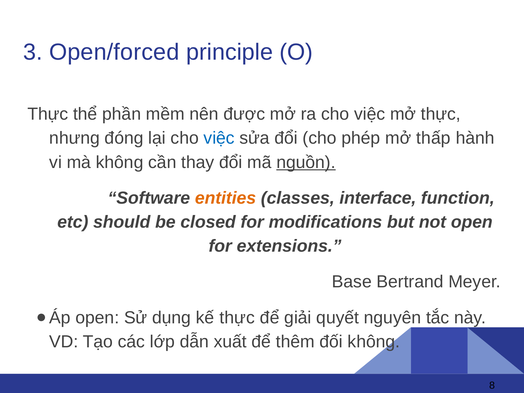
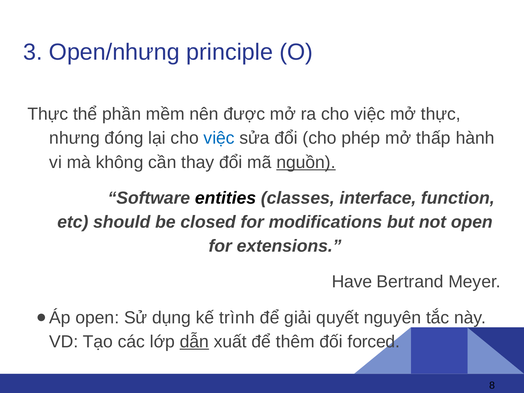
Open/forced: Open/forced -> Open/nhưng (114, 52)
entities colour: orange -> black (226, 198)
Base: Base -> Have (352, 282)
kế thực: thực -> trình (237, 318)
dẫn underline: none -> present (194, 342)
đối không: không -> forced (374, 342)
